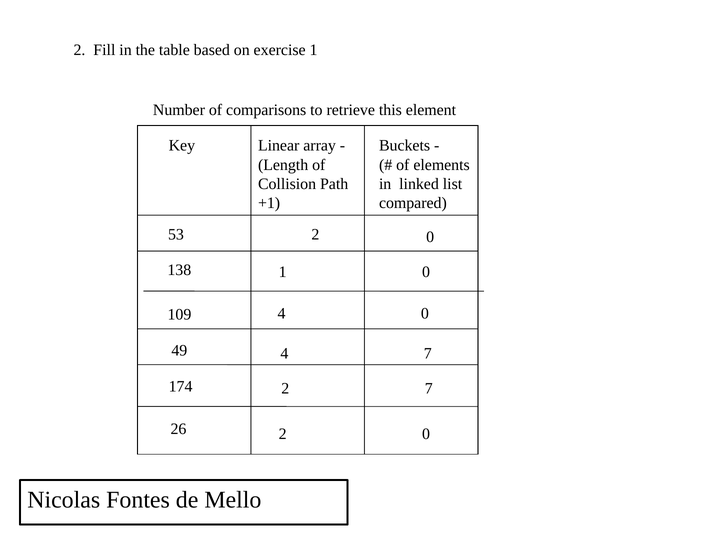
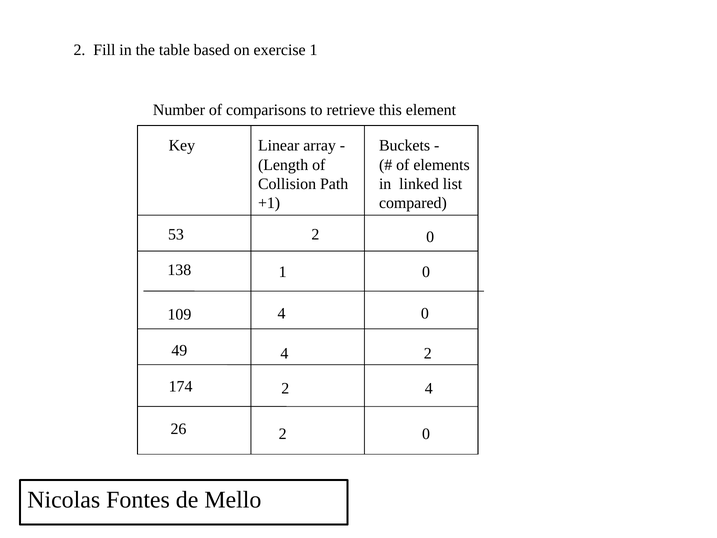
7: 7 -> 2 (428, 353)
2 7: 7 -> 4 (429, 388)
